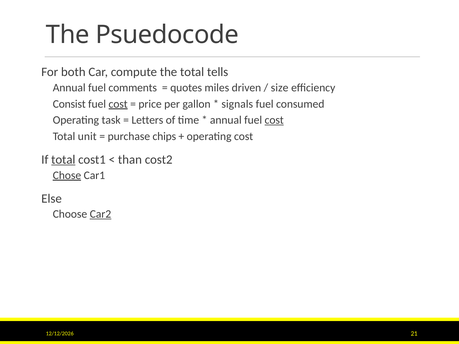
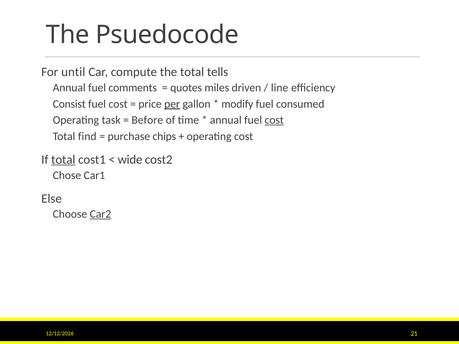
both: both -> until (73, 72)
size: size -> line (280, 88)
cost underline: present -> none (118, 104)
per underline: none -> present (172, 104)
signals: signals -> modify (237, 104)
Letters: Letters -> Before (147, 120)
unit: unit -> find (87, 136)
than: than -> wide (130, 160)
Chose underline: present -> none (67, 175)
